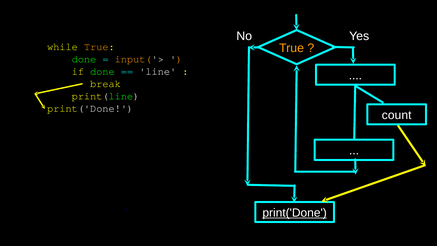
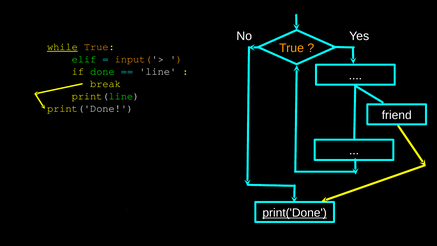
while underline: none -> present (62, 47)
done: done -> elif (84, 59)
count: count -> friend (397, 115)
